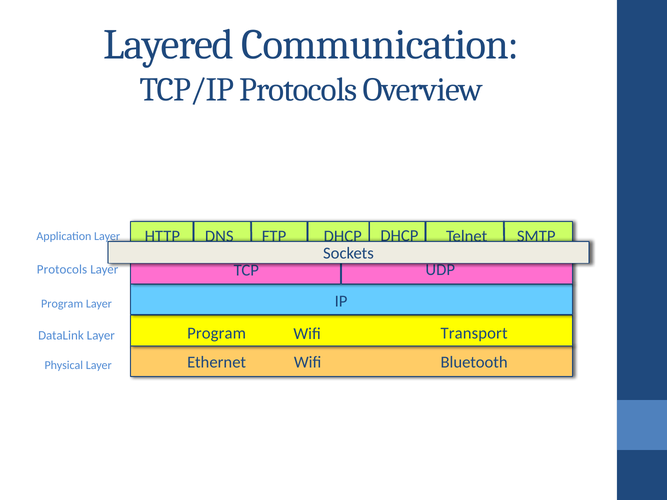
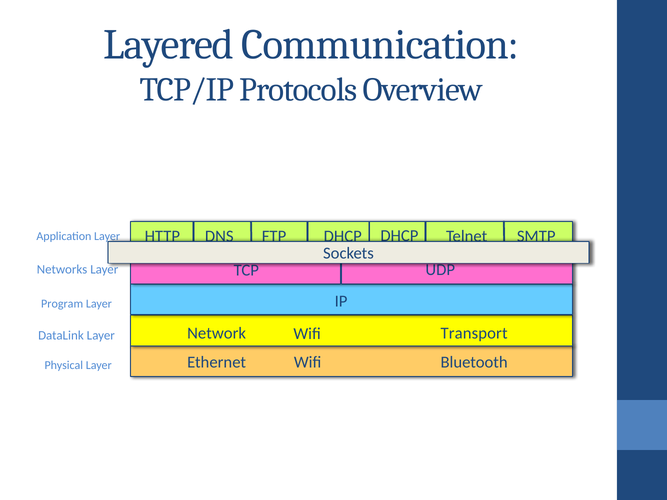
Protocols: Protocols -> Networks (62, 269)
Program: Program -> Network (217, 333)
